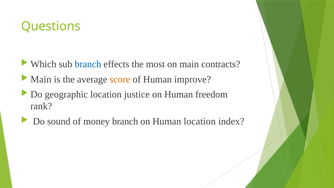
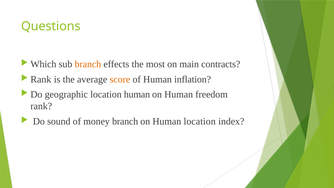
branch colour: blue -> orange (88, 64)
Main: Main -> Rank (41, 79)
improve: improve -> inflation (193, 79)
location justice: justice -> human (137, 94)
